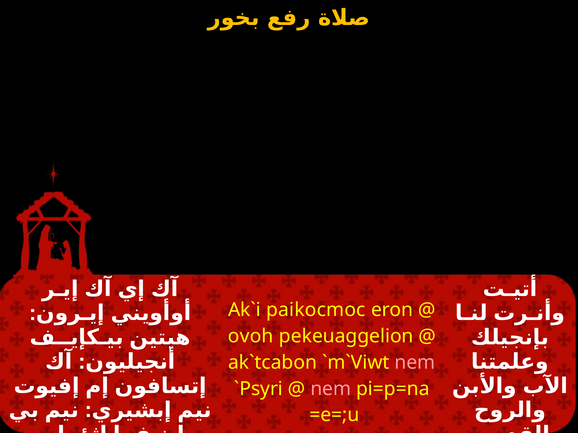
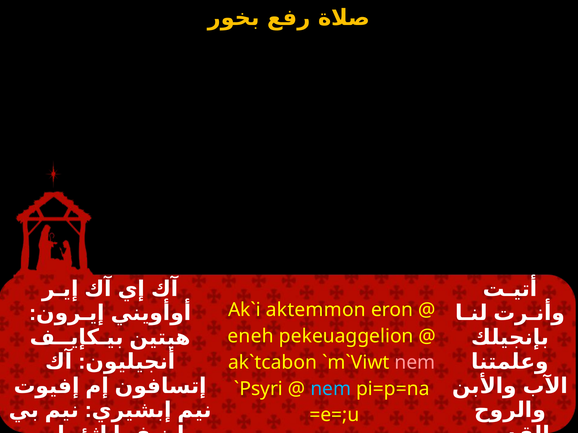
paikocmoc: paikocmoc -> aktemmon (316, 310)
ovoh: ovoh -> eneh (251, 337)
nem colour: pink -> light blue (331, 389)
